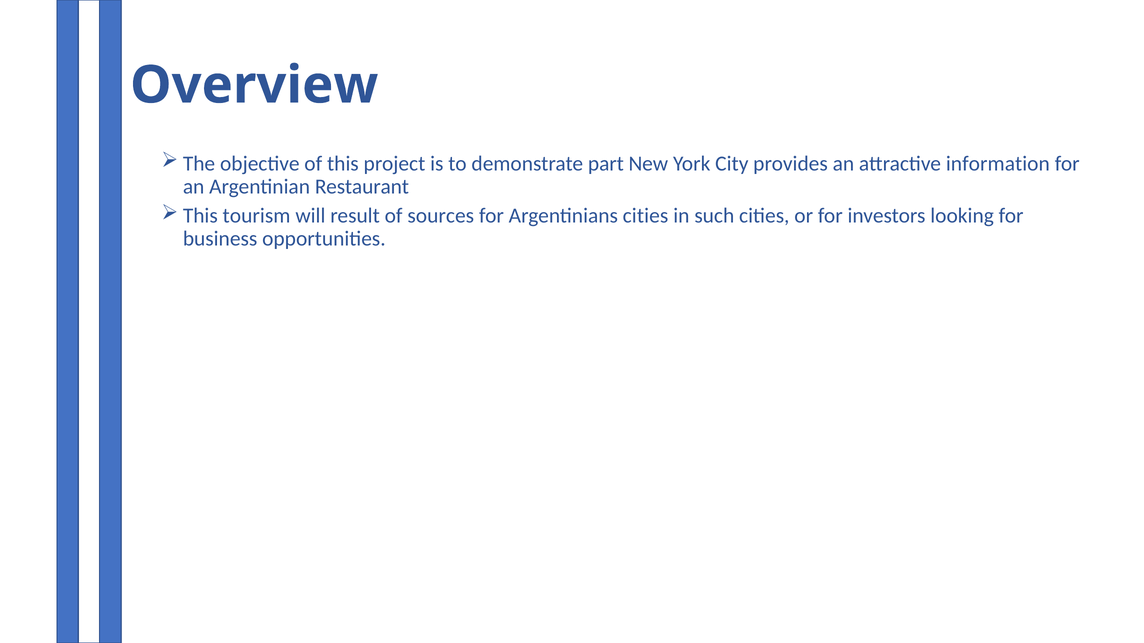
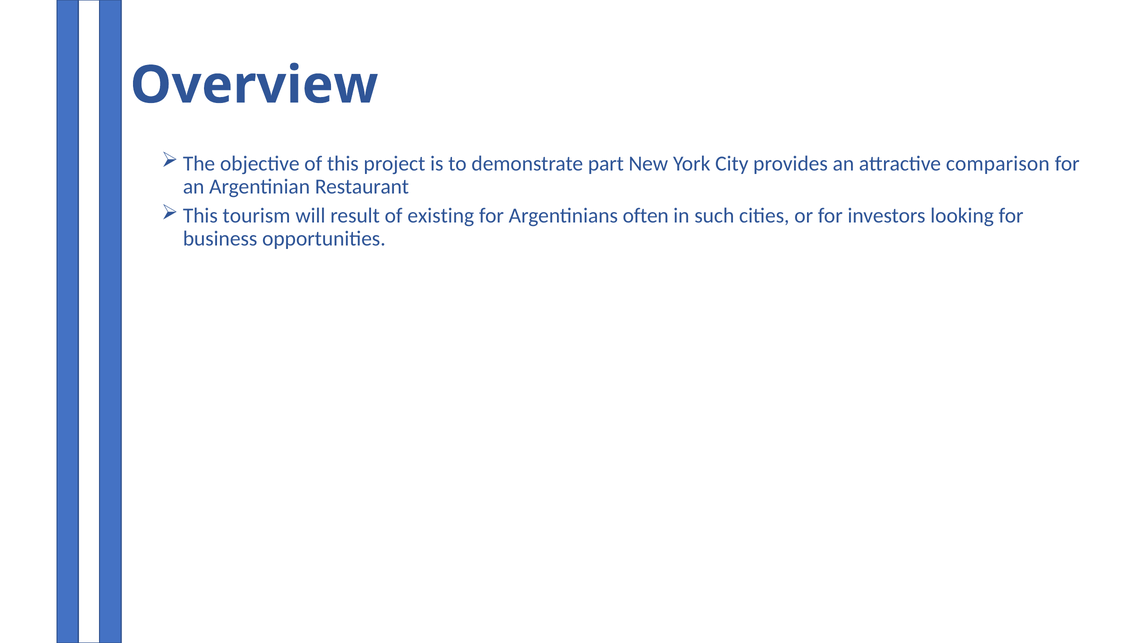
information: information -> comparison (998, 164)
sources: sources -> existing (441, 216)
Argentinians cities: cities -> often (646, 216)
